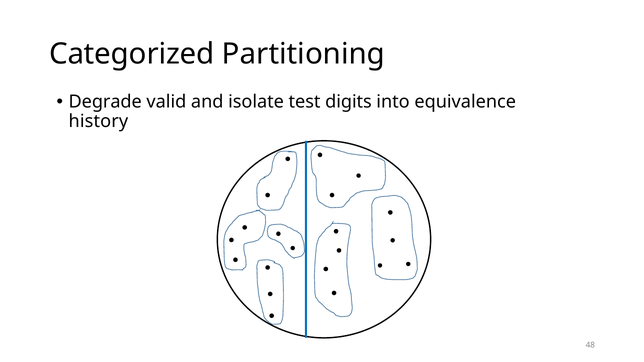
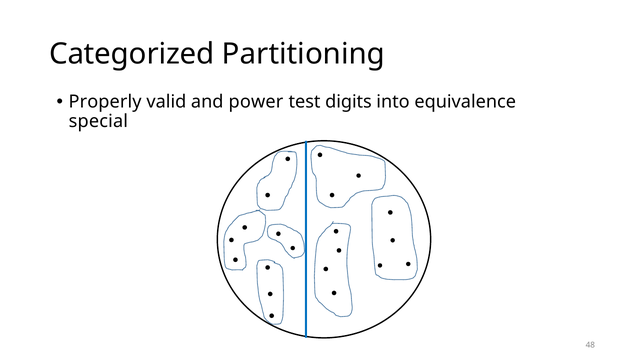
Degrade: Degrade -> Properly (105, 102)
isolate: isolate -> power (256, 102)
history: history -> special (98, 122)
